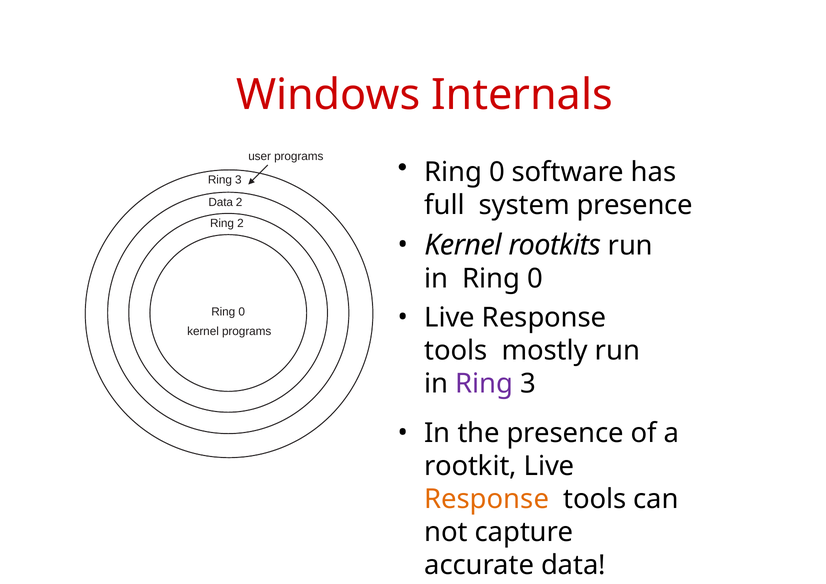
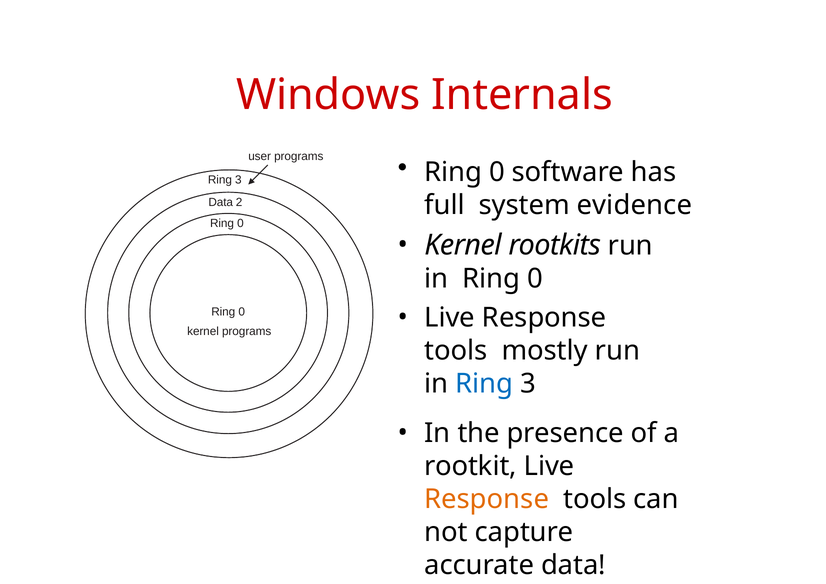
system presence: presence -> evidence (634, 205)
2: 2 -> 0 (240, 223)
Ring colour: purple -> blue (484, 383)
